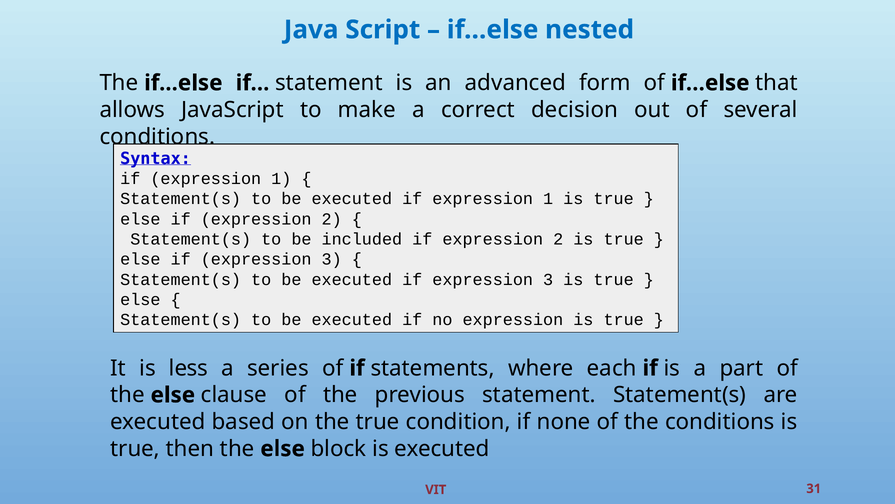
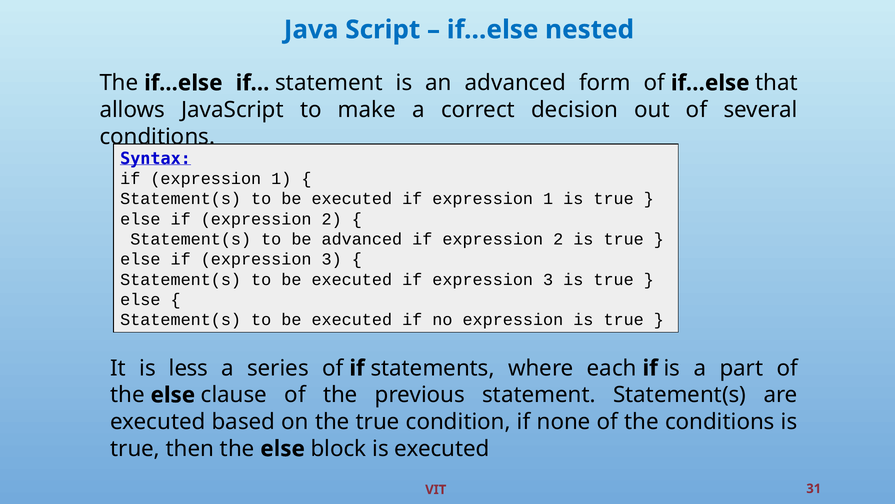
be included: included -> advanced (362, 239)
